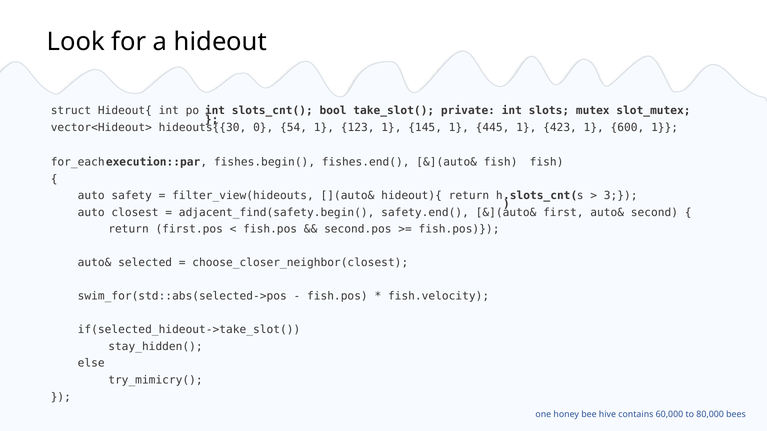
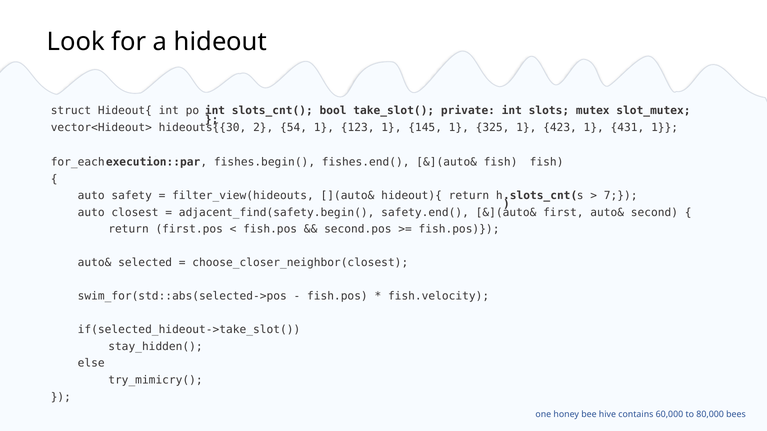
0: 0 -> 2 (263, 128)
445: 445 -> 325 (493, 128)
600: 600 -> 431 (627, 128)
3: 3 -> 7 (621, 196)
